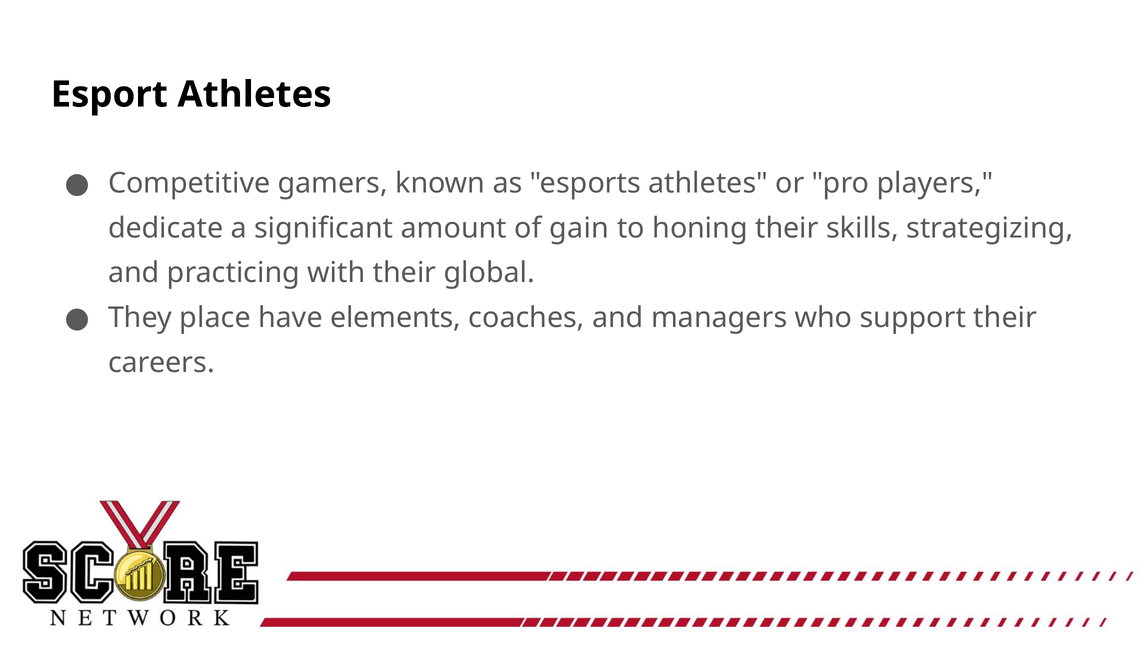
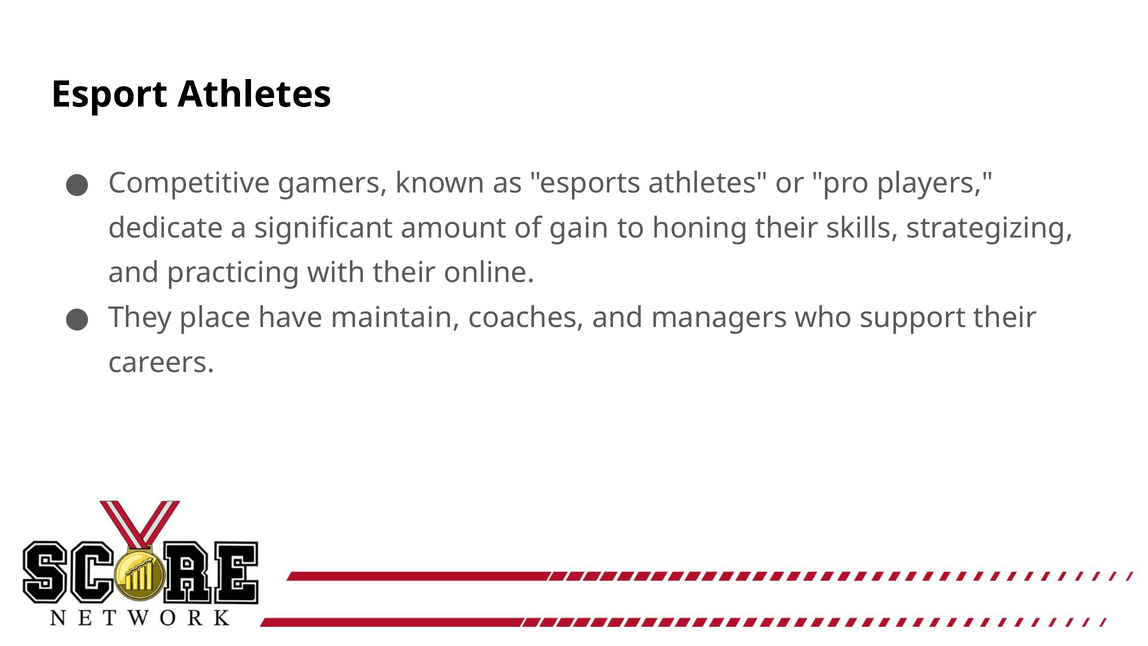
global: global -> online (489, 273)
elements: elements -> maintain (395, 318)
